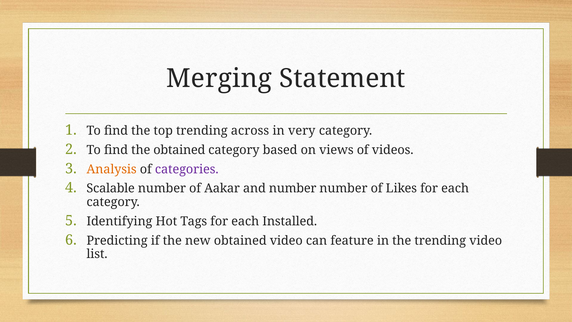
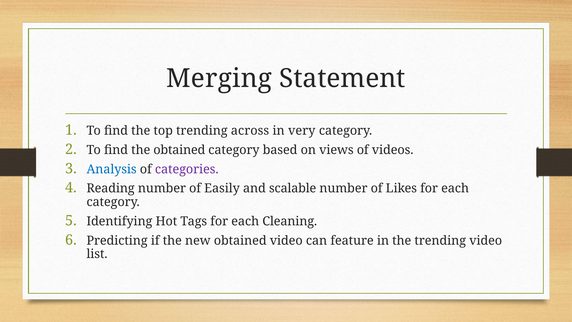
Analysis colour: orange -> blue (112, 169)
Scalable: Scalable -> Reading (111, 188)
Aakar: Aakar -> Easily (222, 188)
and number: number -> scalable (293, 188)
Installed: Installed -> Cleaning (290, 221)
